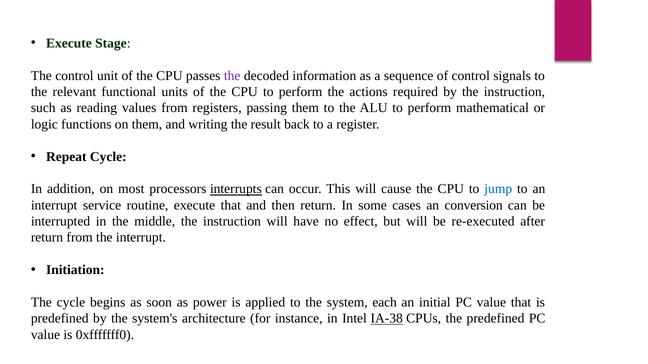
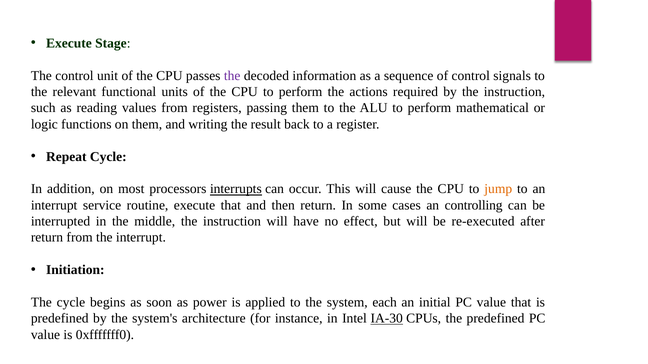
jump colour: blue -> orange (498, 189)
conversion: conversion -> controlling (474, 205)
IA-38: IA-38 -> IA-30 (387, 319)
